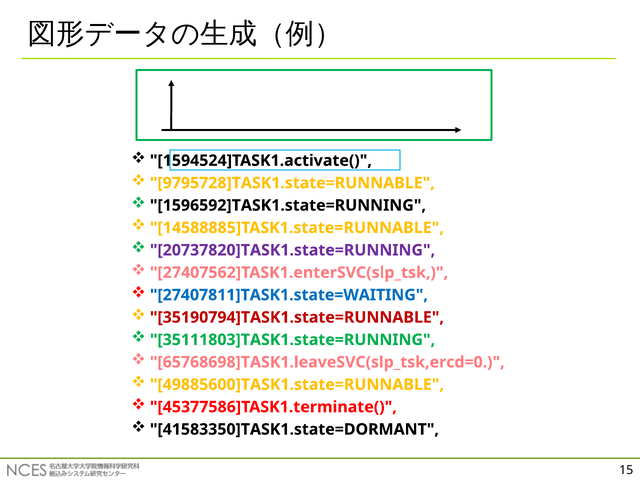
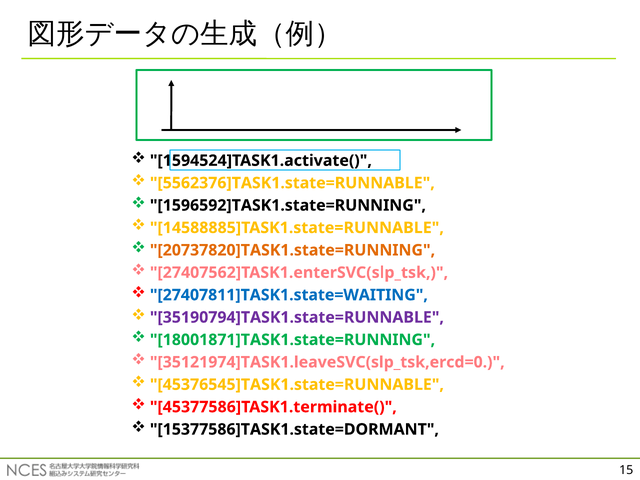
9795728]TASK1.state=RUNNABLE: 9795728]TASK1.state=RUNNABLE -> 5562376]TASK1.state=RUNNABLE (292, 183)
20737820]TASK1.state=RUNNING colour: purple -> orange (292, 250)
35190794]TASK1.state=RUNNABLE colour: red -> purple (297, 317)
35111803]TASK1.state=RUNNING: 35111803]TASK1.state=RUNNING -> 18001871]TASK1.state=RUNNING (292, 340)
65768698]TASK1.leaveSVC(slp_tsk,ercd=0: 65768698]TASK1.leaveSVC(slp_tsk,ercd=0 -> 35121974]TASK1.leaveSVC(slp_tsk,ercd=0 (327, 362)
49885600]TASK1.state=RUNNABLE: 49885600]TASK1.state=RUNNABLE -> 45376545]TASK1.state=RUNNABLE (297, 385)
41583350]TASK1.state=DORMANT: 41583350]TASK1.state=DORMANT -> 15377586]TASK1.state=DORMANT (294, 429)
